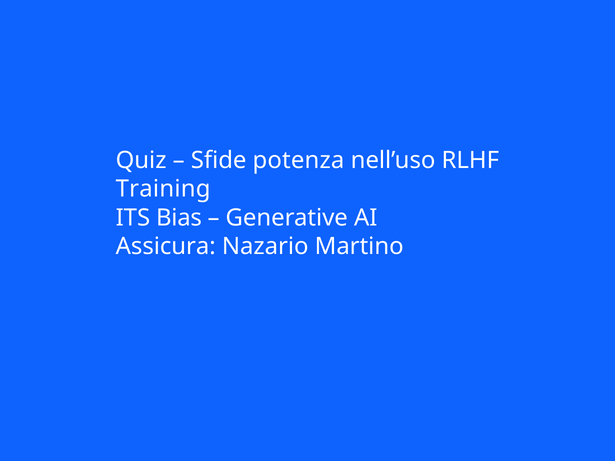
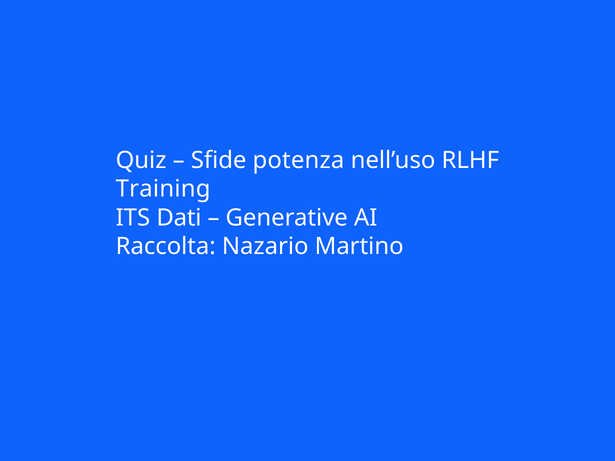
Bias: Bias -> Dati (179, 218)
Assicura: Assicura -> Raccolta (166, 247)
